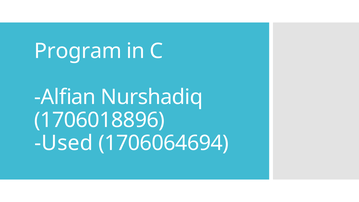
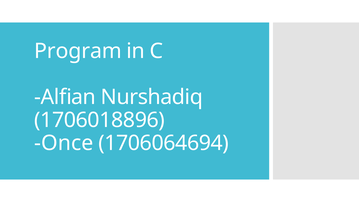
Used: Used -> Once (64, 143)
